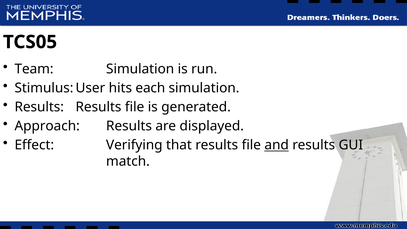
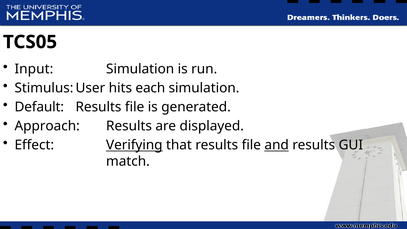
Team: Team -> Input (34, 69)
Results: Results -> Default (39, 107)
Verifying underline: none -> present (134, 145)
